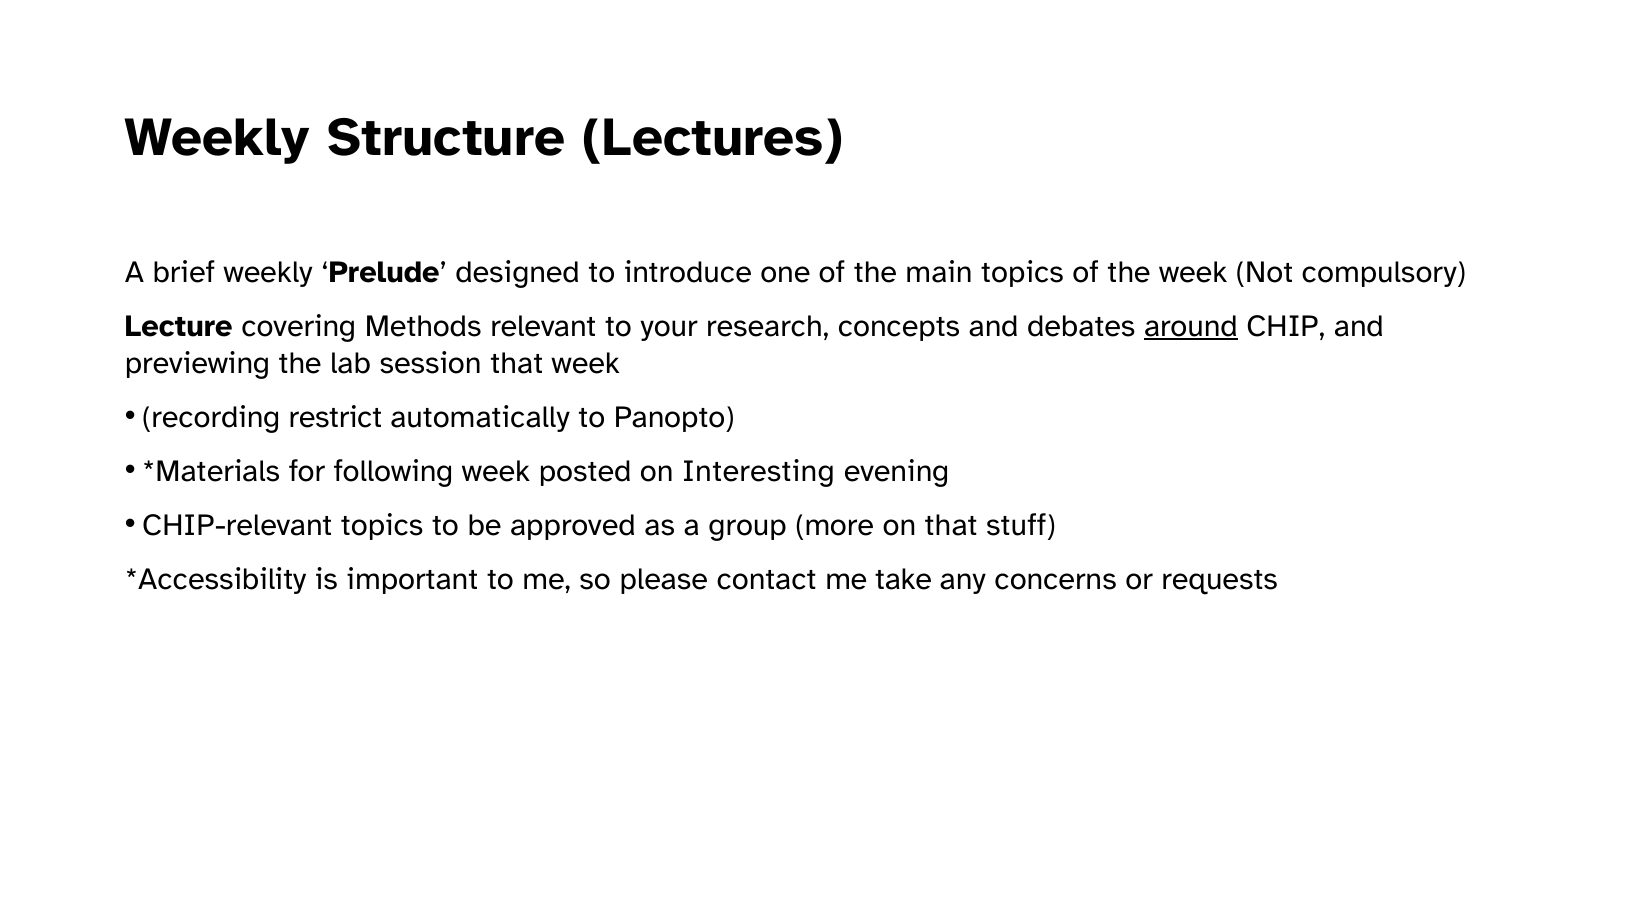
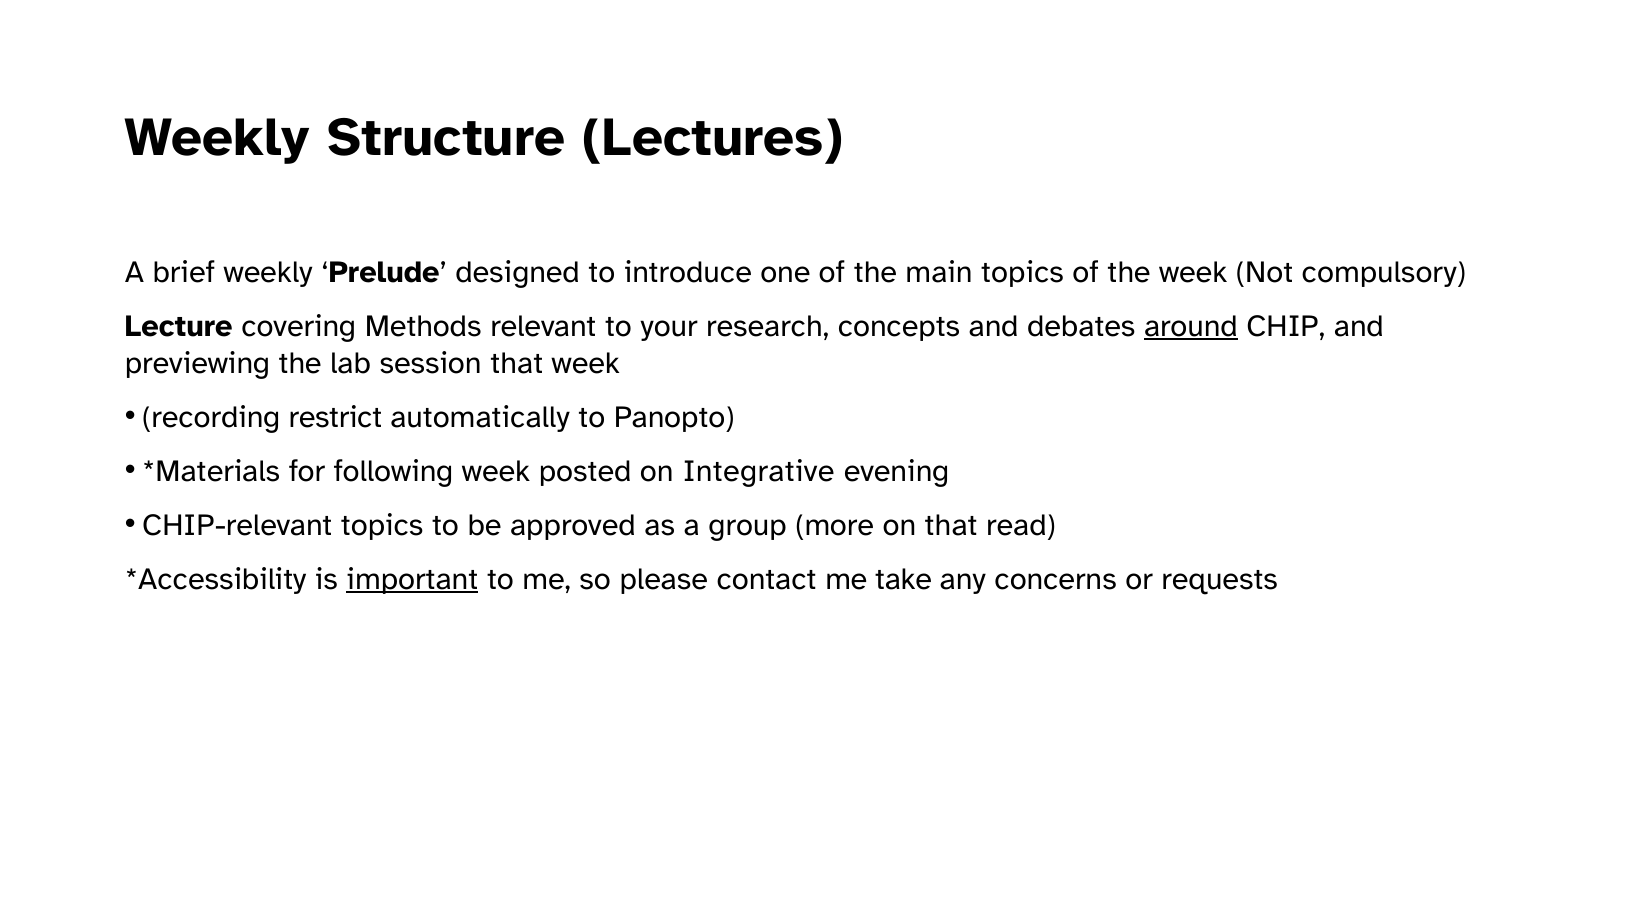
Interesting: Interesting -> Integrative (759, 471)
stuff: stuff -> read (1021, 525)
important underline: none -> present (412, 579)
